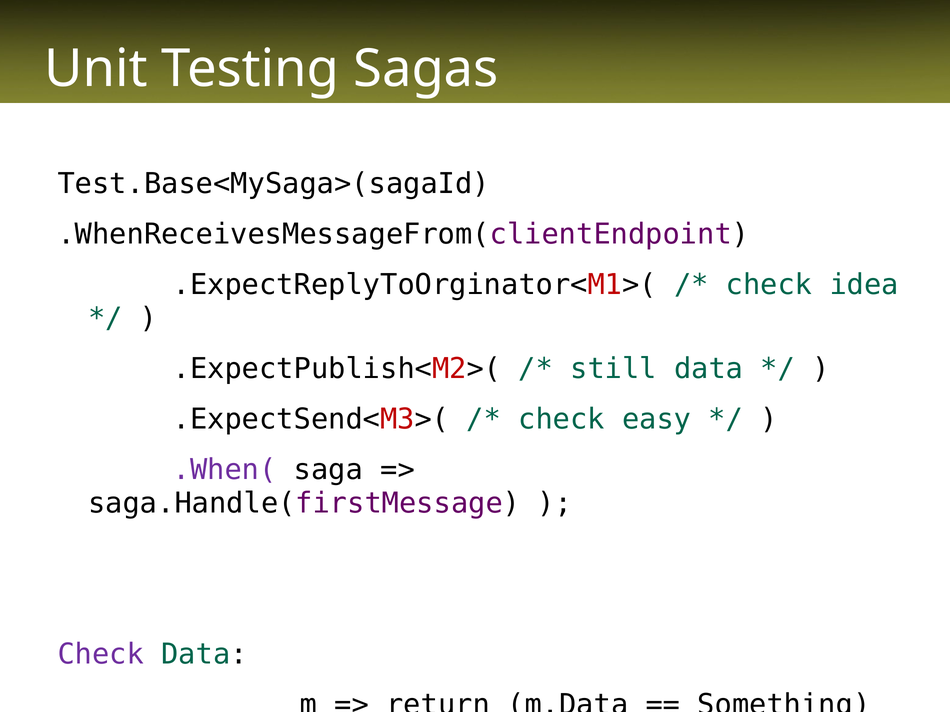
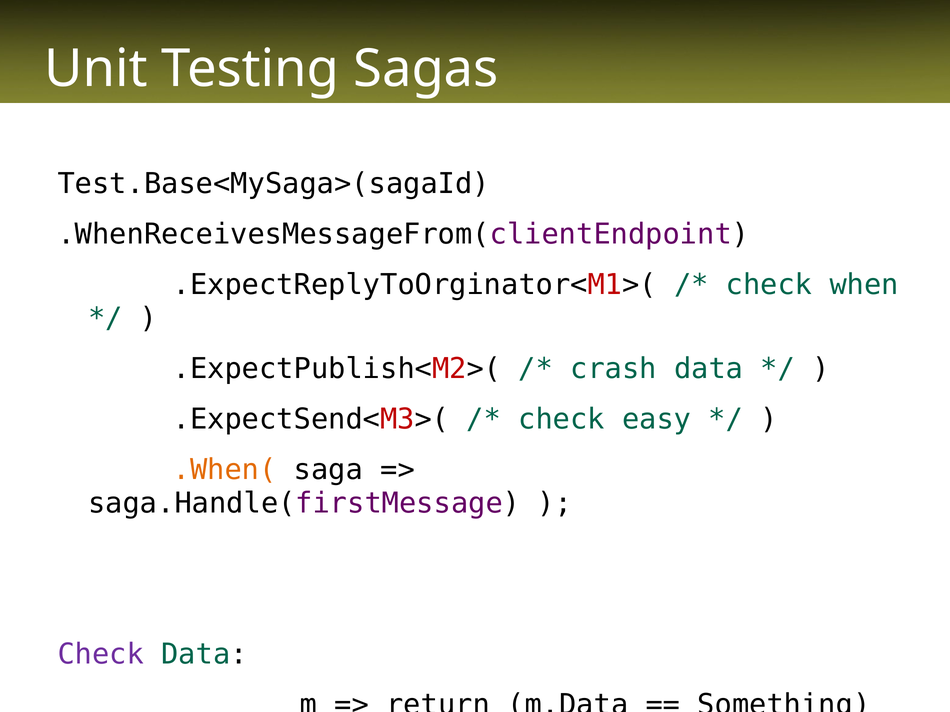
idea: idea -> when (864, 285)
still: still -> crash (613, 369)
.When( colour: purple -> orange (225, 470)
